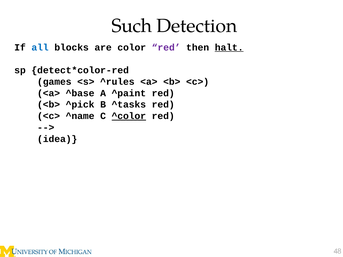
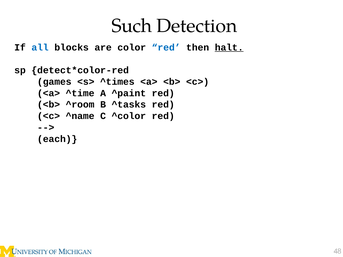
red colour: purple -> blue (166, 47)
^rules: ^rules -> ^times (117, 82)
^base: ^base -> ^time (80, 93)
^pick: ^pick -> ^room (80, 105)
^color underline: present -> none (129, 116)
idea: idea -> each (57, 139)
